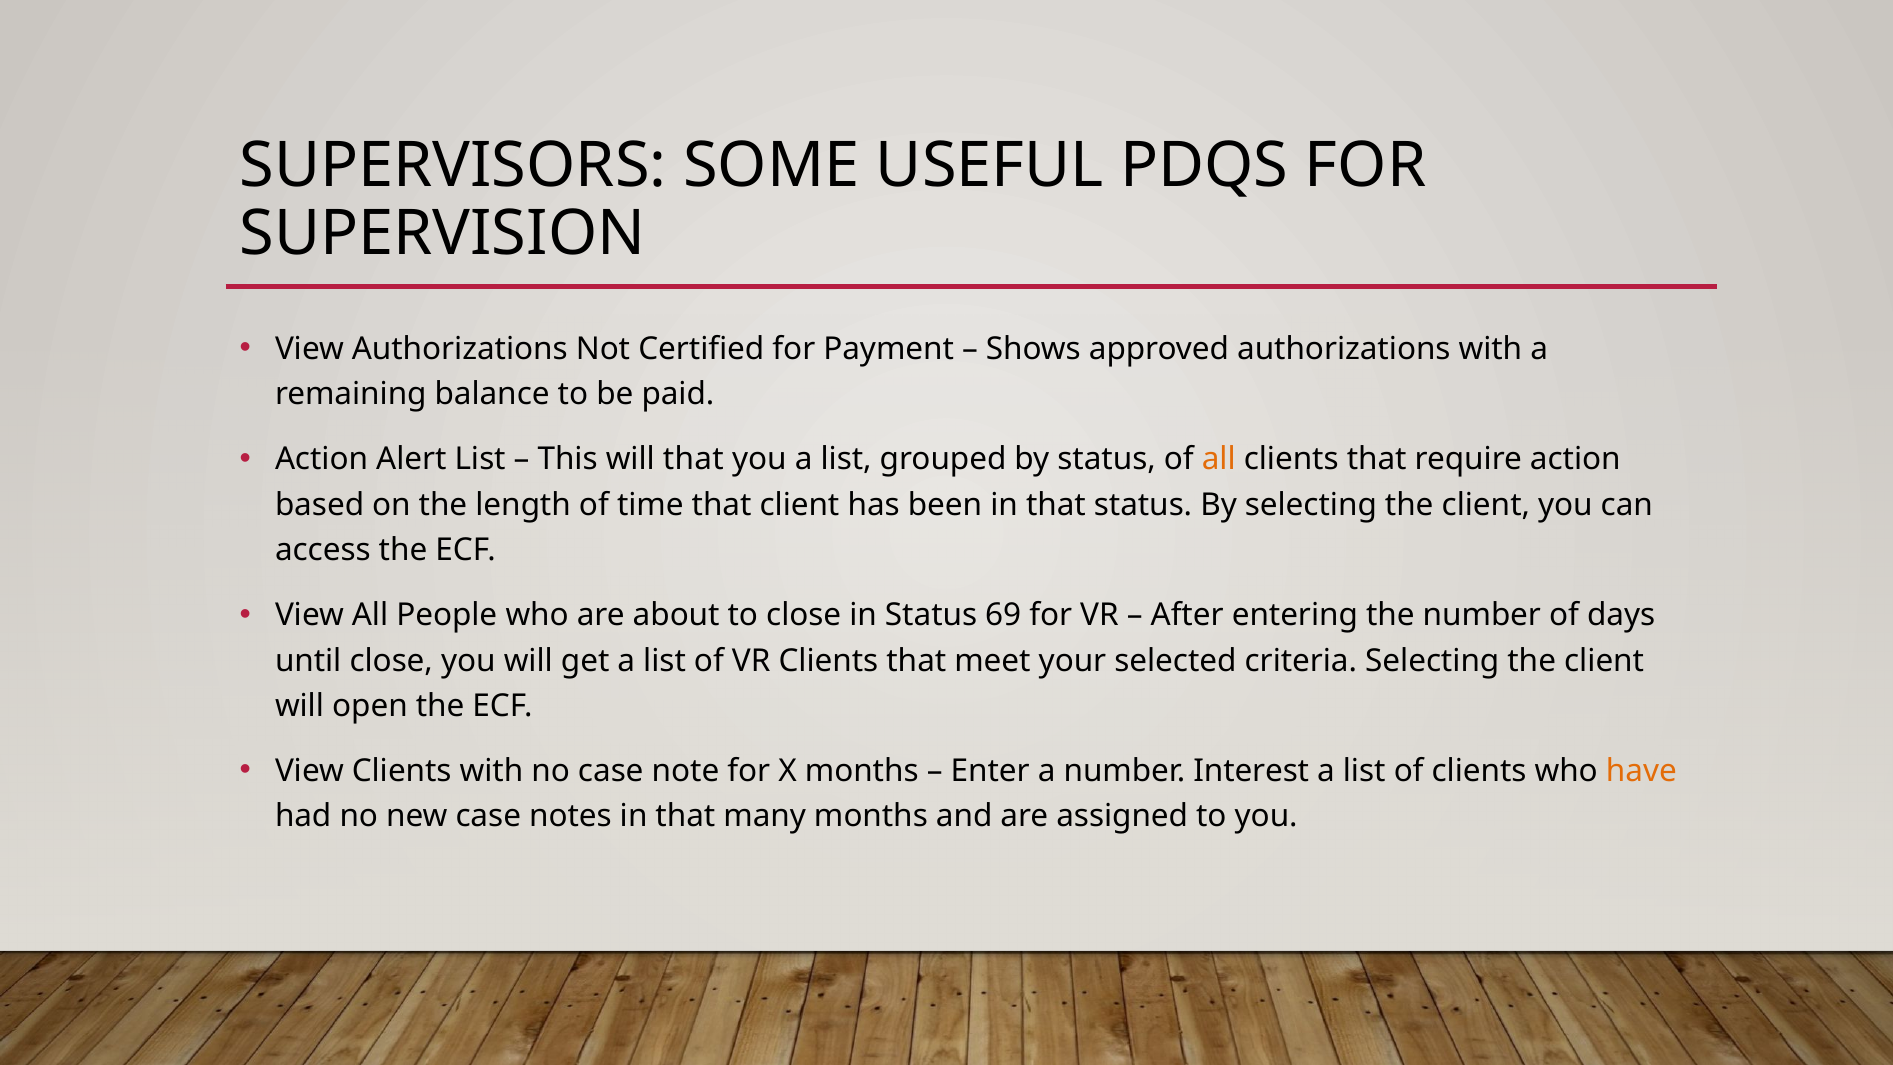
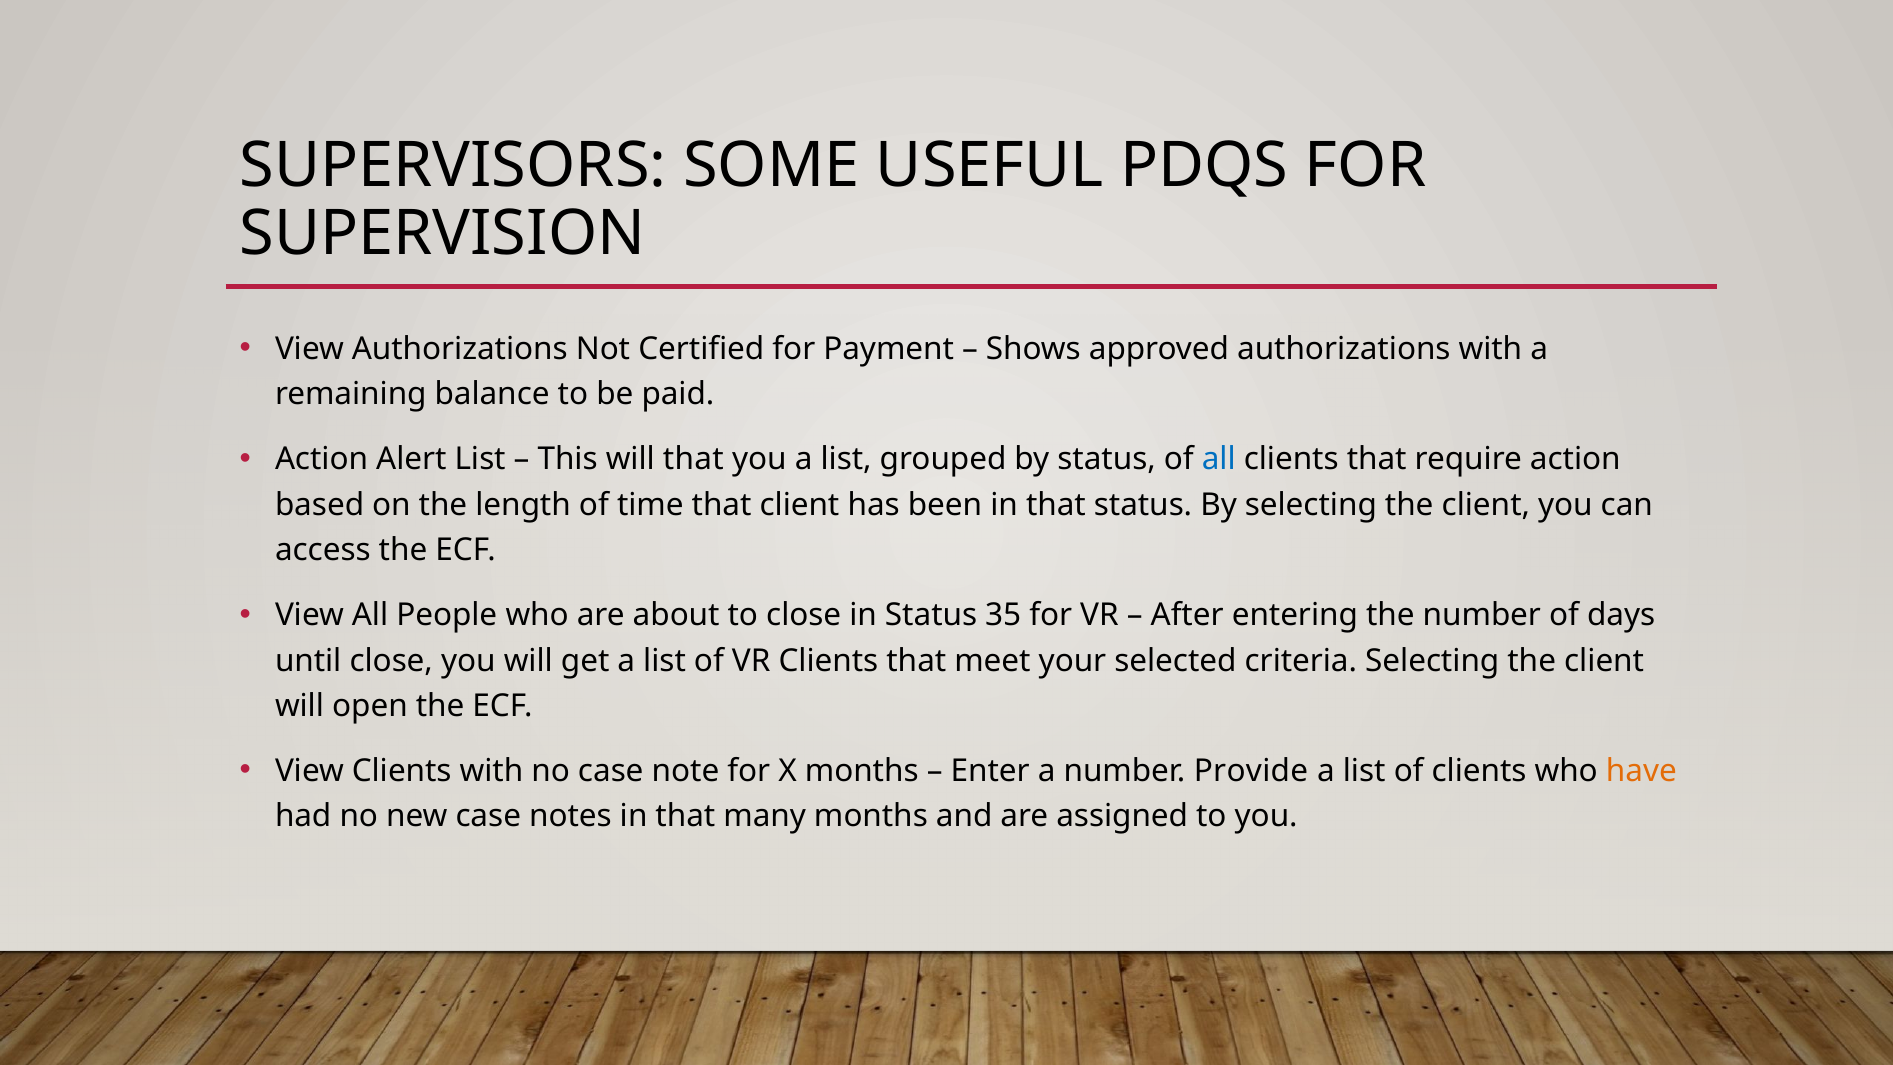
all colour: orange -> blue (1219, 459)
69: 69 -> 35 (1003, 615)
Interest: Interest -> Provide (1251, 771)
